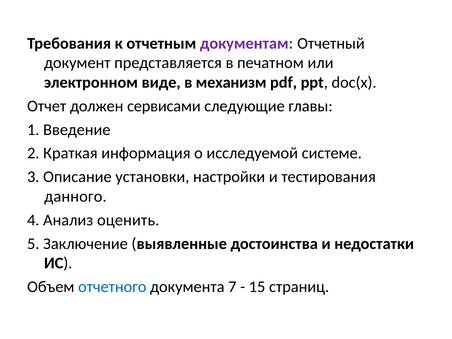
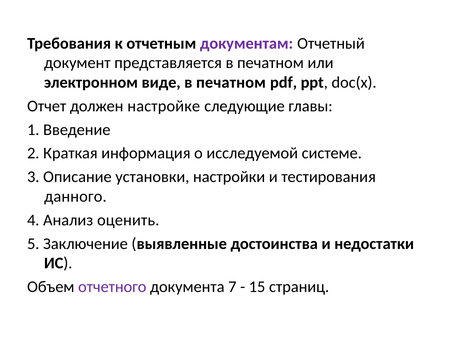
виде в механизм: механизм -> печатном (231, 82)
сервисами: сервисами -> настройке (164, 106)
отчетного colour: blue -> purple (112, 287)
